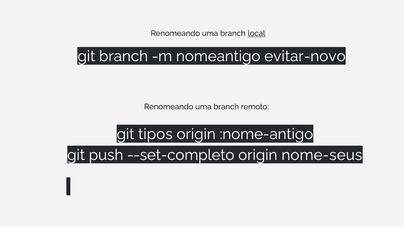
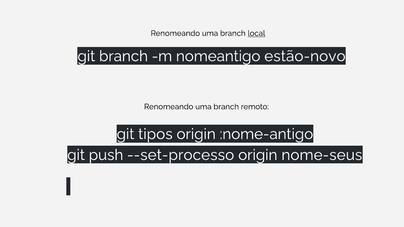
evitar-novo: evitar-novo -> estão-novo (305, 56)
--set-completo: --set-completo -> --set-processo (181, 155)
